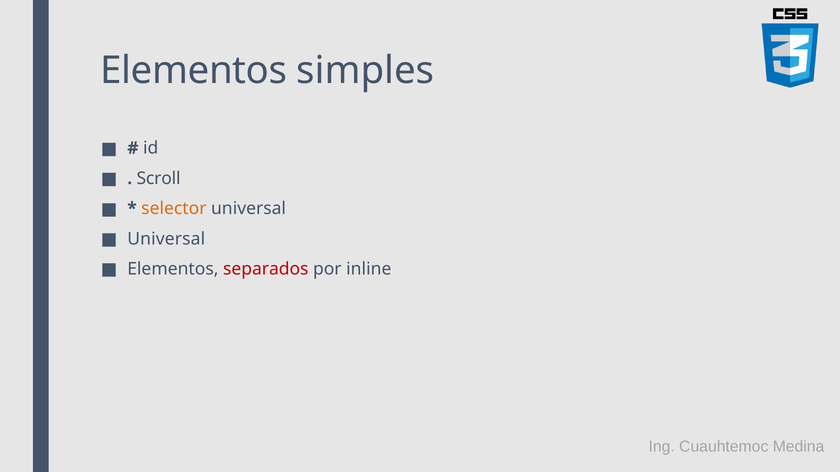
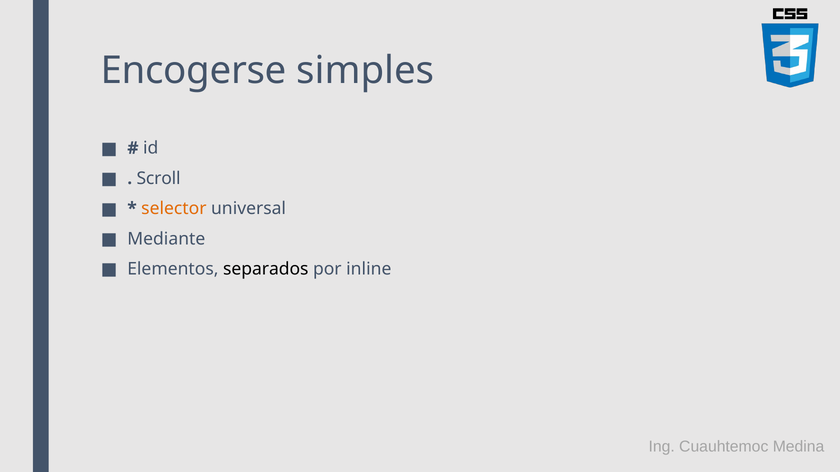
Elementos: Elementos -> Encogerse (194, 71)
Universal: Universal -> Mediante (166, 239)
separados colour: red -> black (266, 269)
